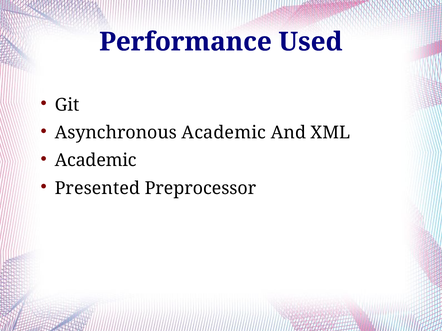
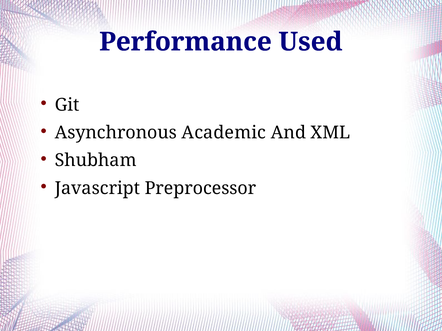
Academic: Academic -> Shubham (96, 161)
Presented: Presented -> Javascript (97, 189)
